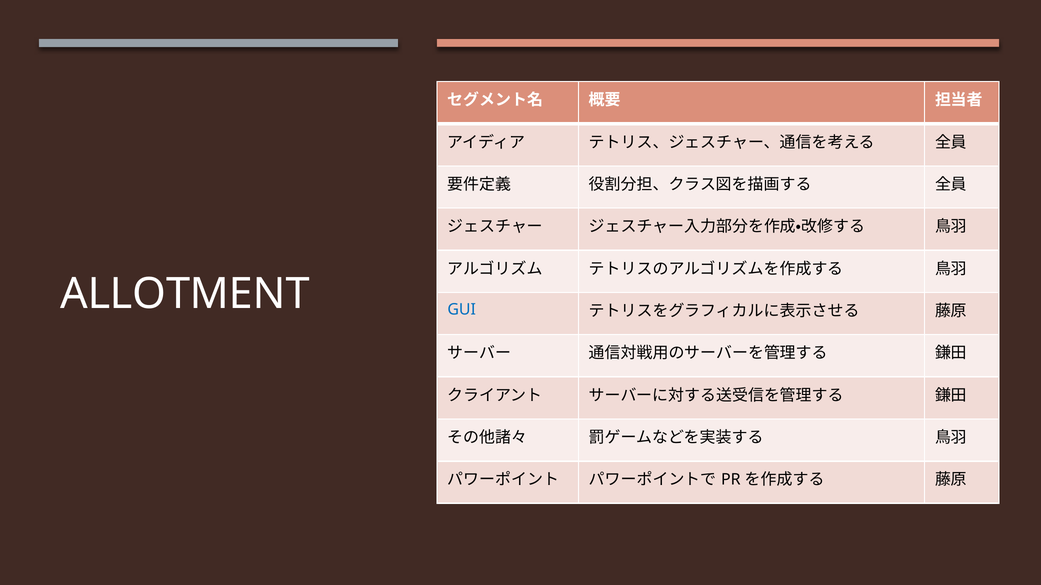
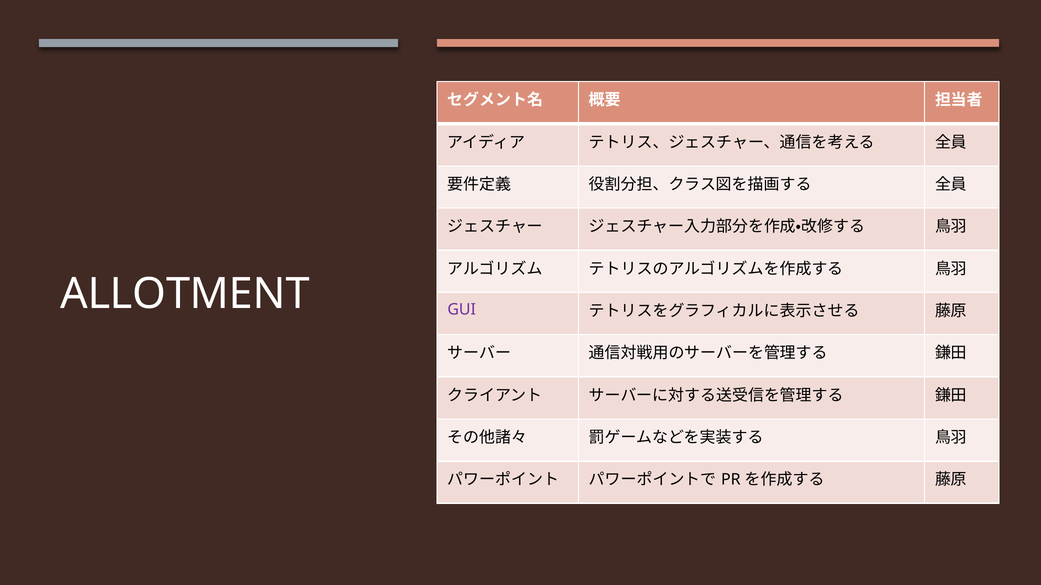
GUI colour: blue -> purple (462, 310)
